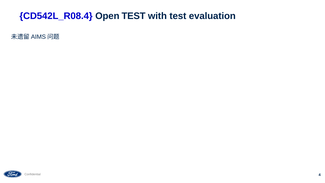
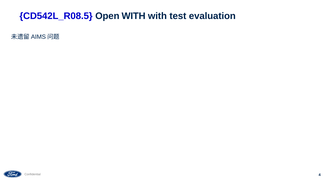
CD542L_R08.4: CD542L_R08.4 -> CD542L_R08.5 (56, 16)
Open TEST: TEST -> WITH (134, 16)
